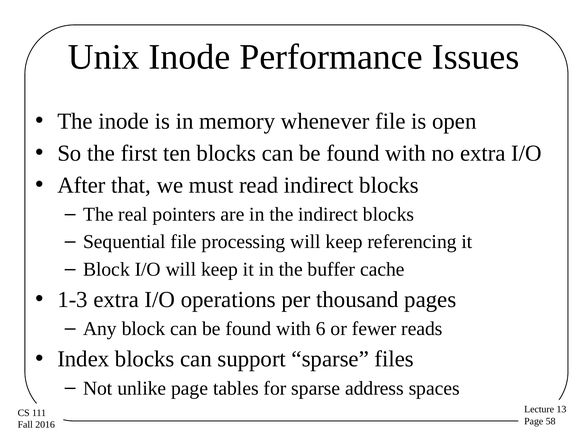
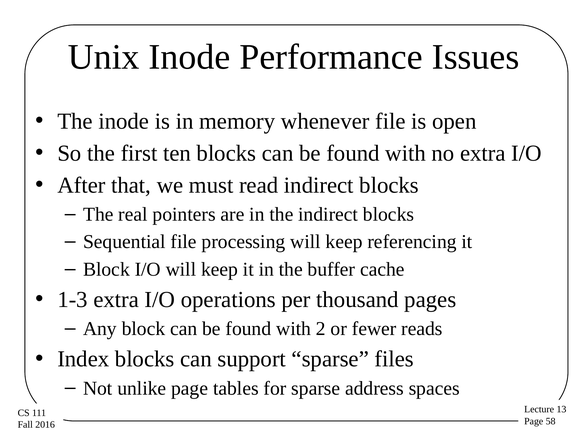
6: 6 -> 2 (321, 329)
